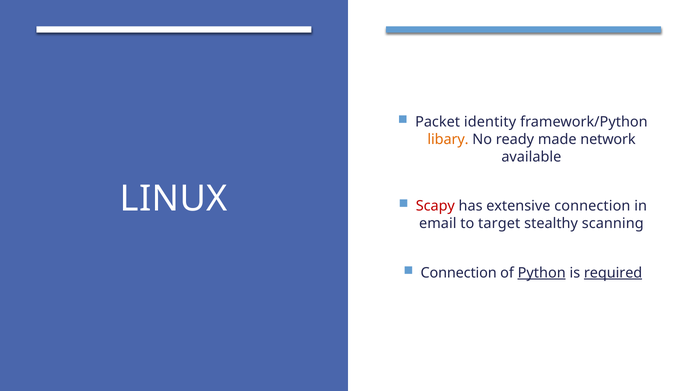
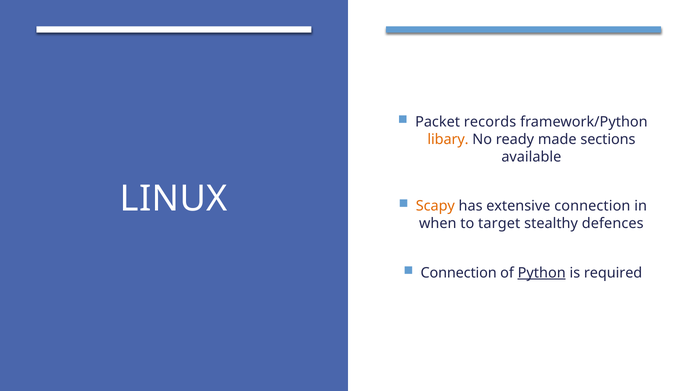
identity: identity -> records (490, 122)
network: network -> sections (608, 139)
Scapy colour: red -> orange (435, 206)
email: email -> when (438, 223)
scanning: scanning -> defences (613, 223)
required underline: present -> none (613, 272)
